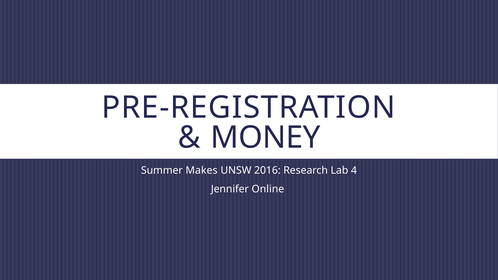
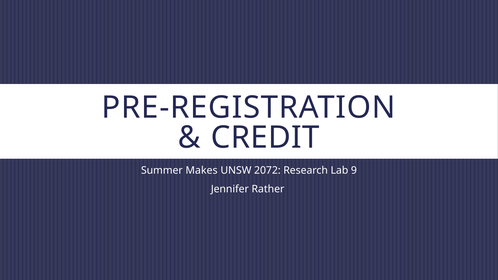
MONEY: MONEY -> CREDIT (265, 138)
2016: 2016 -> 2072 (267, 171)
4: 4 -> 9 (354, 171)
Online: Online -> Rather (268, 189)
